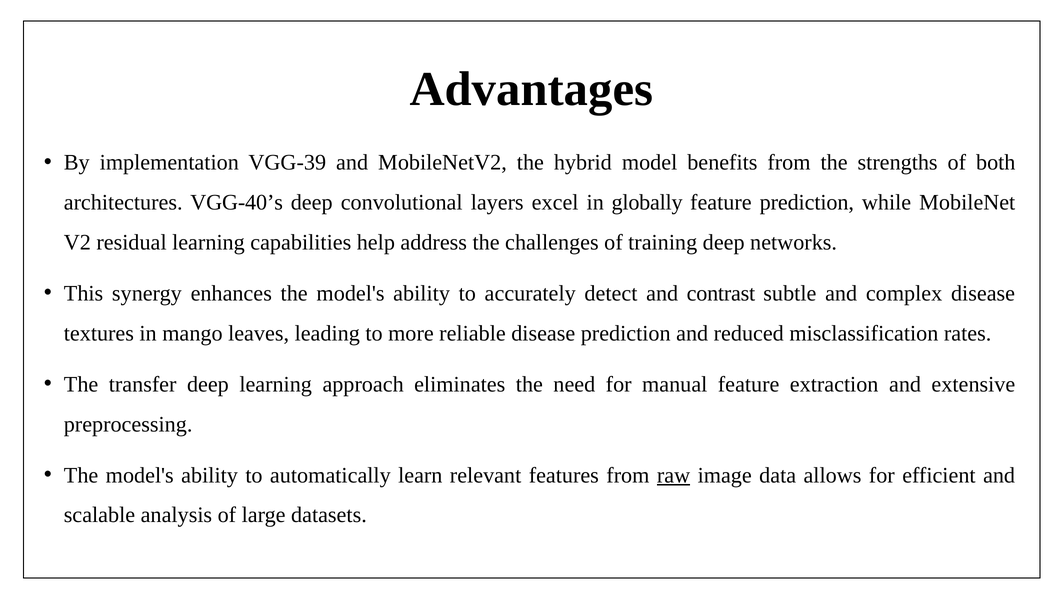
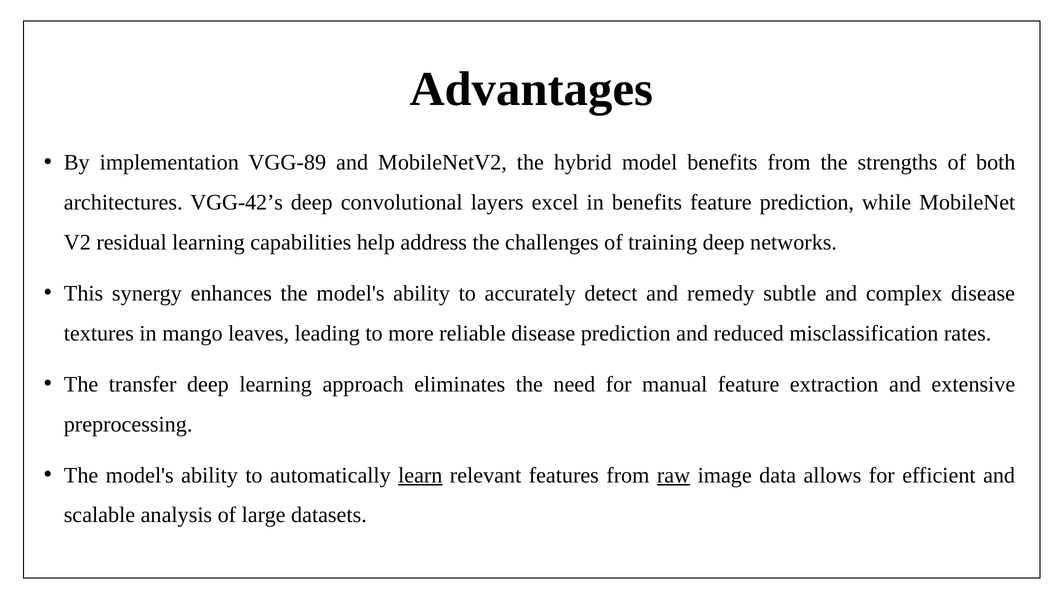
VGG-39: VGG-39 -> VGG-89 (287, 162)
VGG-40’s: VGG-40’s -> VGG-42’s (237, 202)
in globally: globally -> benefits (647, 202)
contrast: contrast -> remedy (721, 293)
learn underline: none -> present (420, 475)
